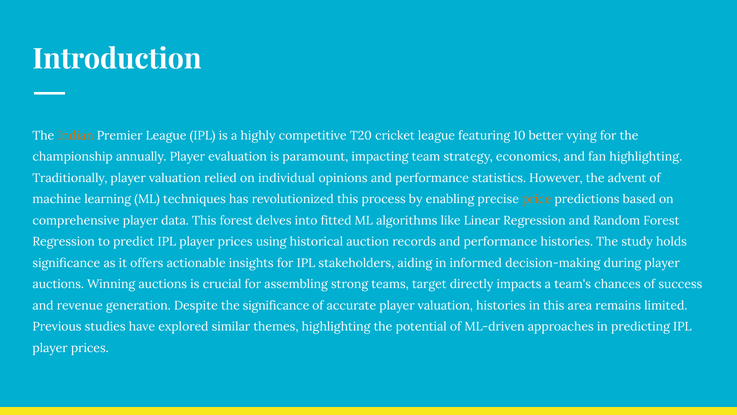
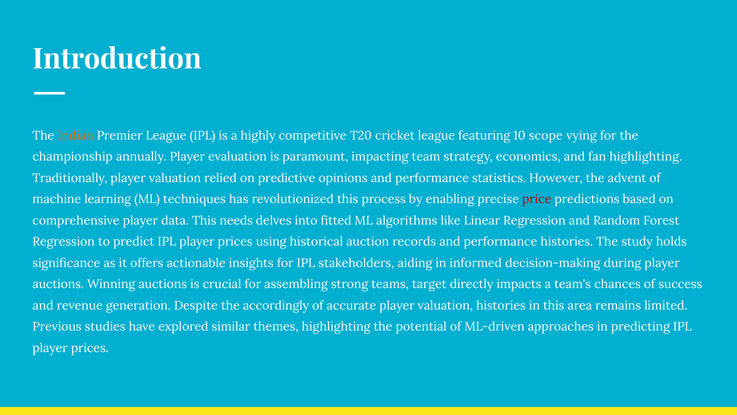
better: better -> scope (546, 135)
individual: individual -> predictive (287, 178)
price colour: orange -> red (537, 199)
This forest: forest -> needs (236, 220)
the significance: significance -> accordingly (276, 305)
